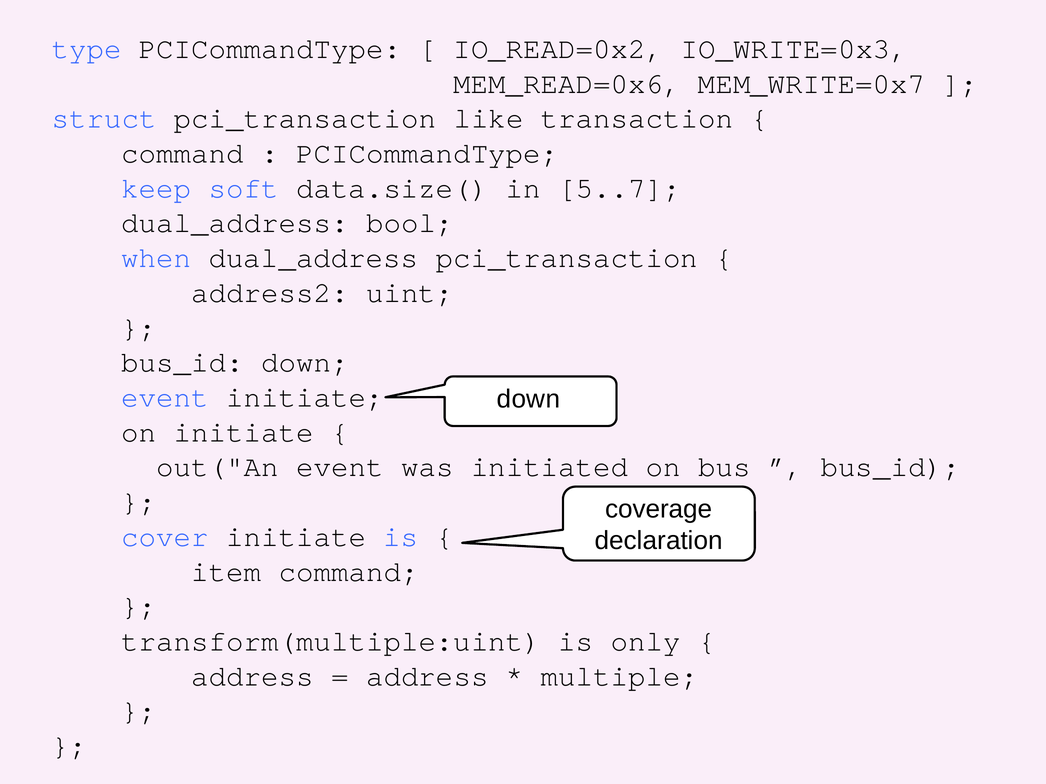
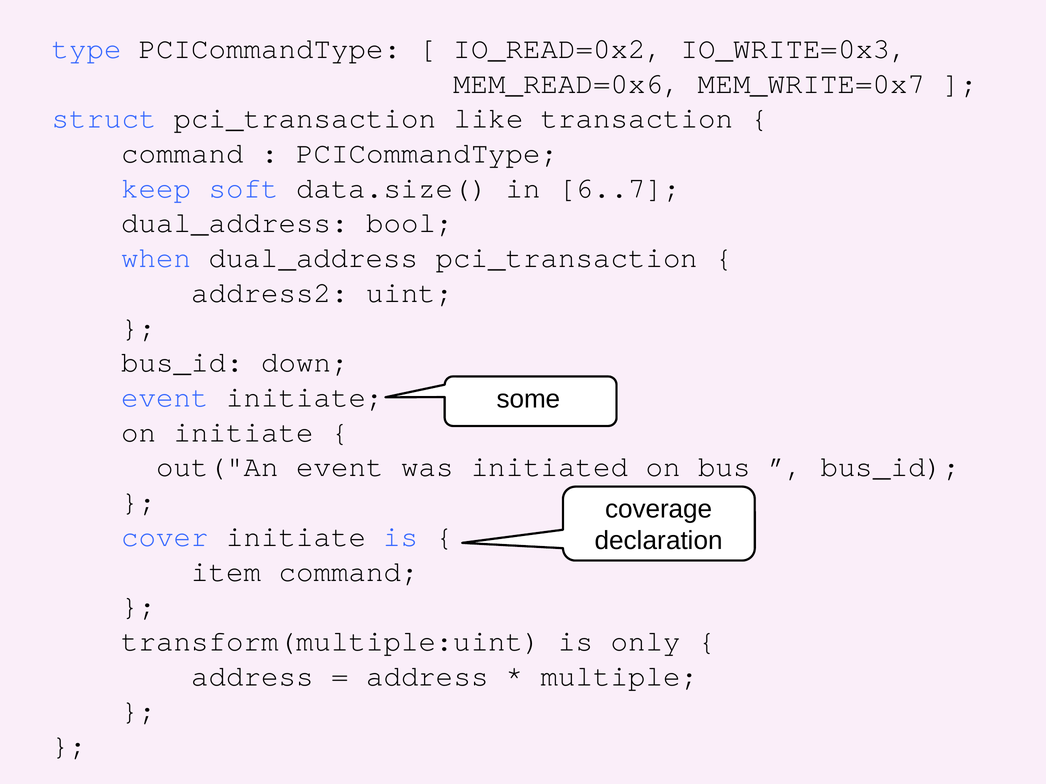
5..7: 5..7 -> 6..7 (619, 188)
down: down -> some (529, 399)
